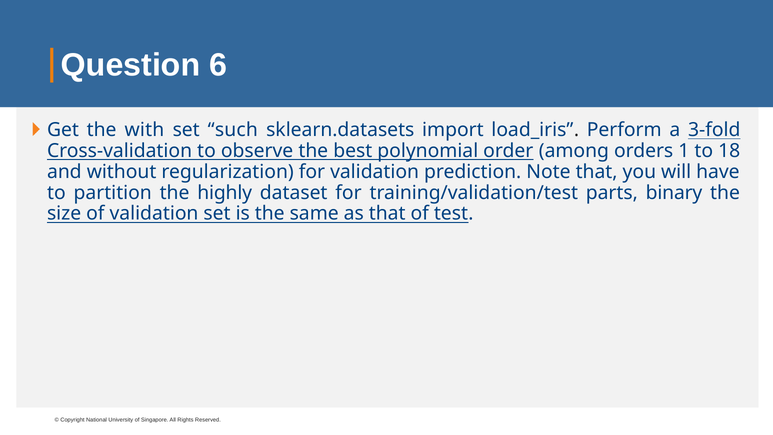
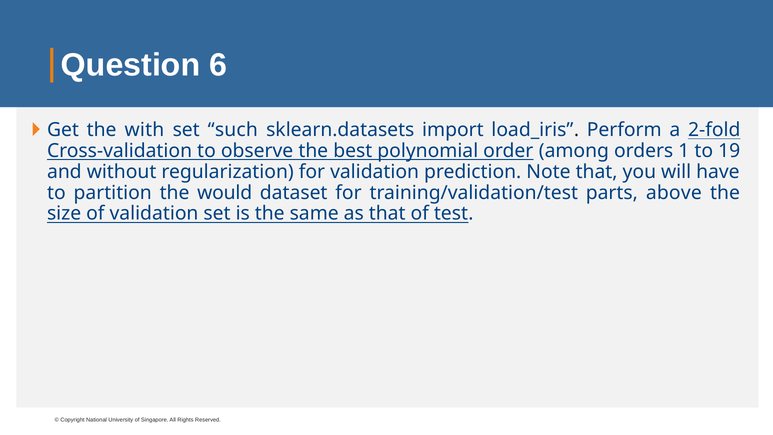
3-fold: 3-fold -> 2-fold (714, 130)
18: 18 -> 19 (729, 151)
highly: highly -> would (225, 193)
binary: binary -> above (674, 193)
